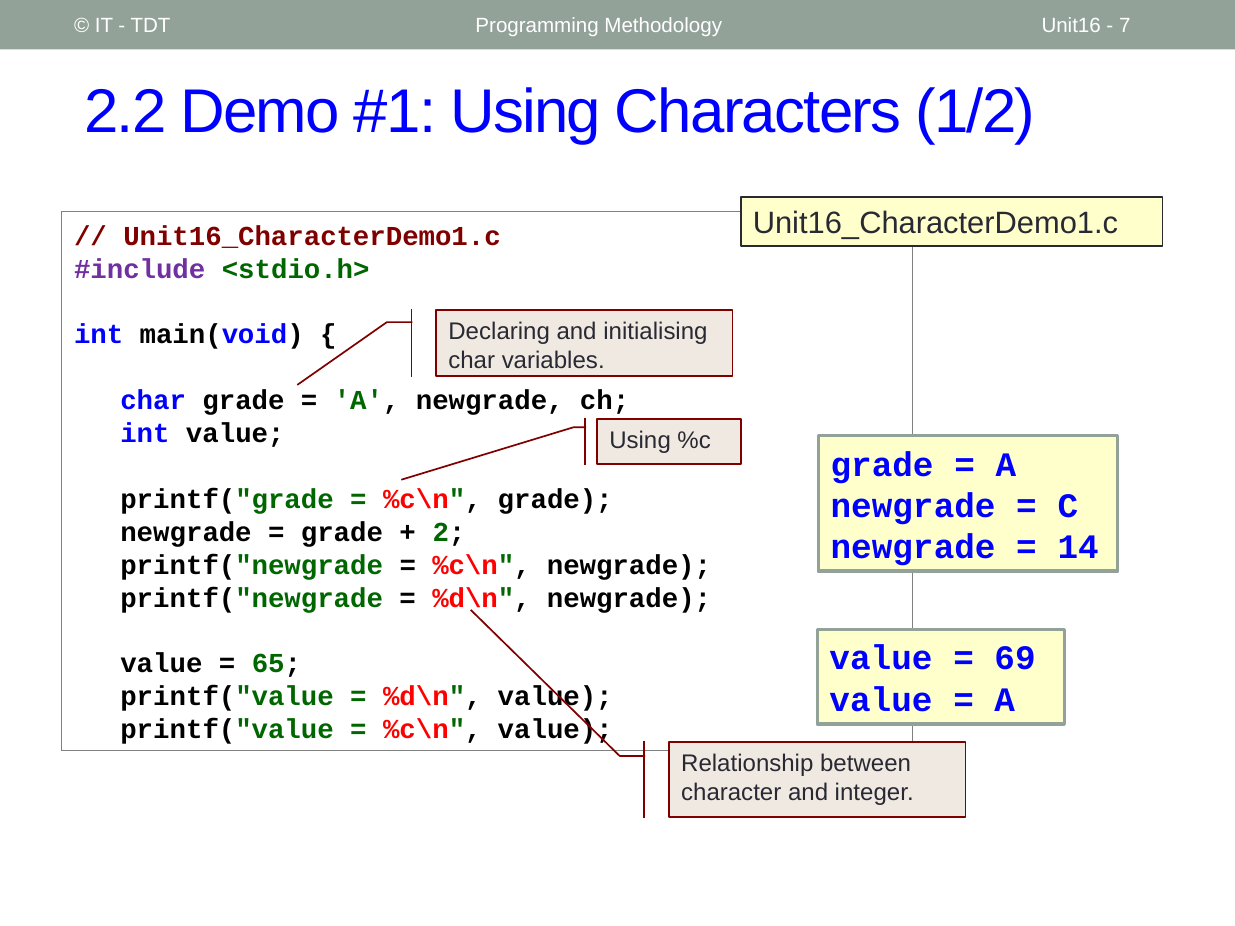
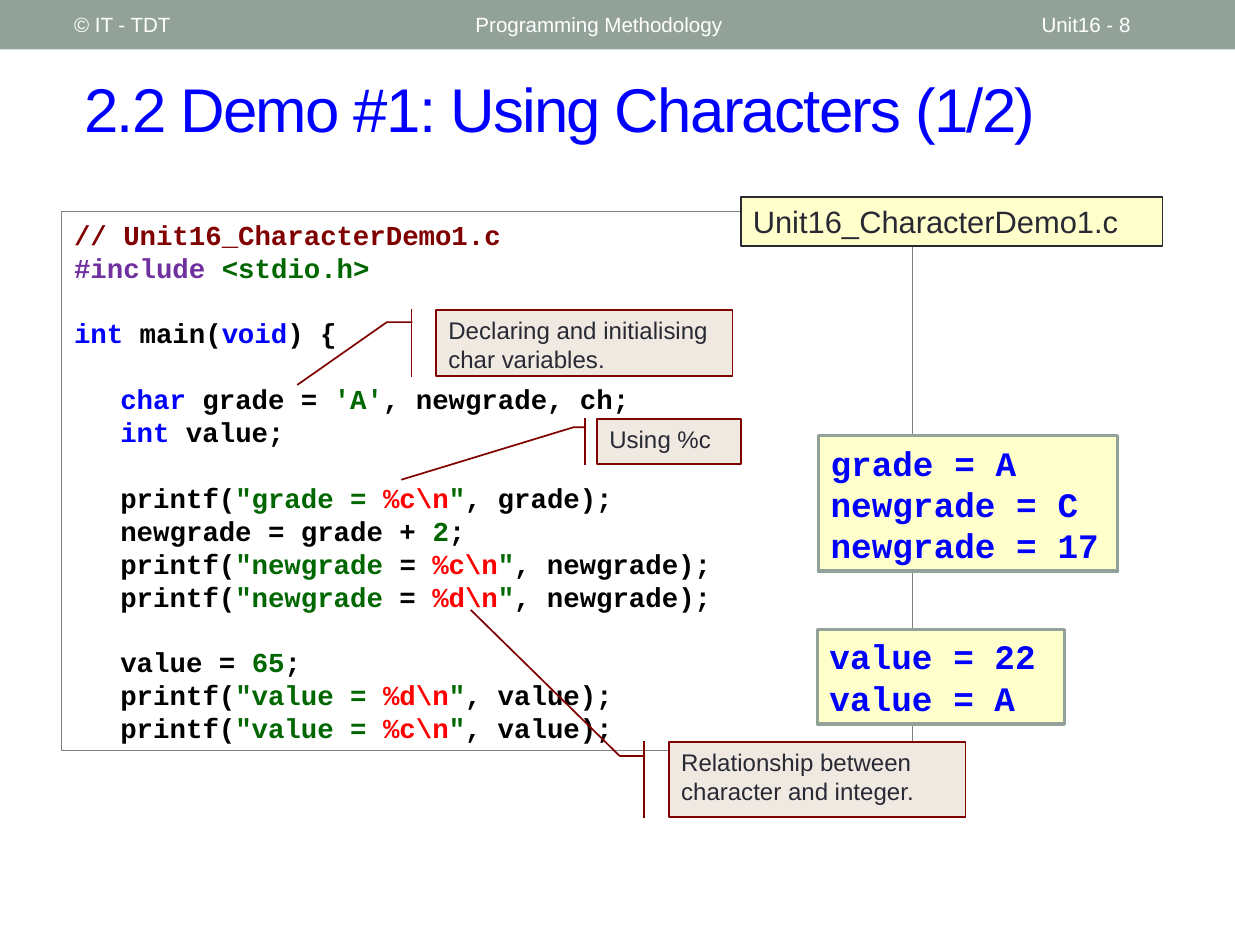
7: 7 -> 8 (1125, 26)
14: 14 -> 17 (1078, 547)
69: 69 -> 22 (1015, 659)
